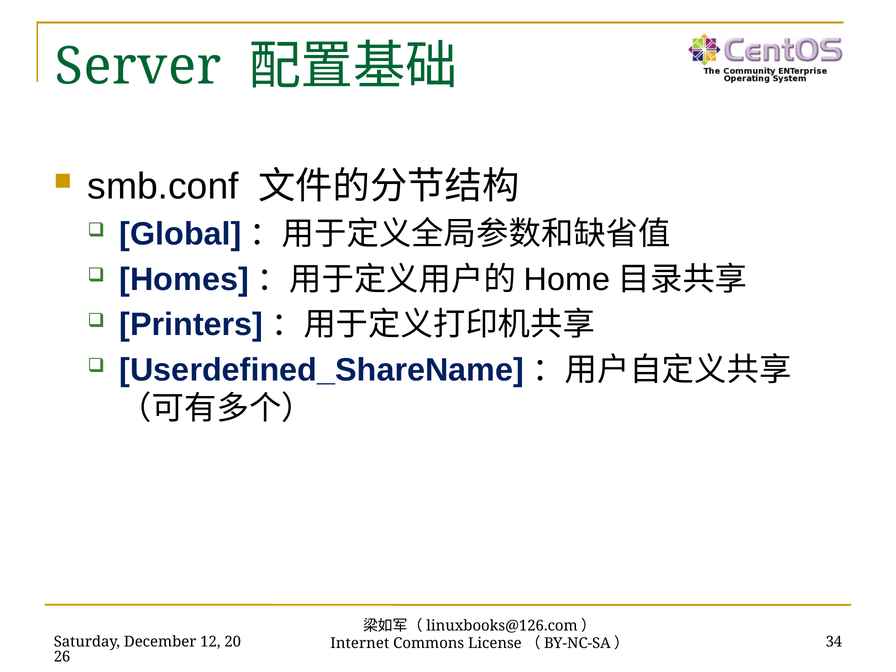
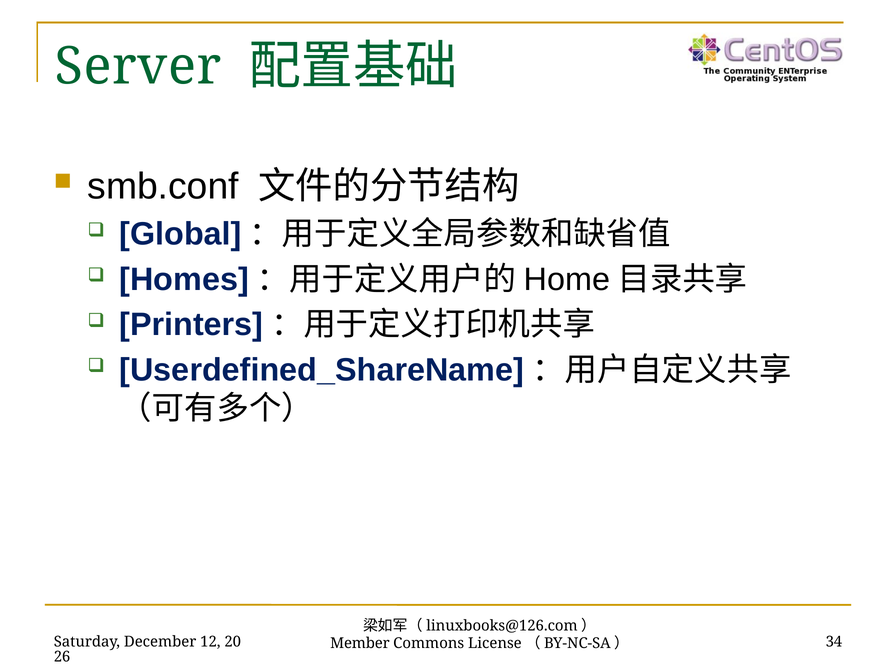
Internet: Internet -> Member (360, 644)
